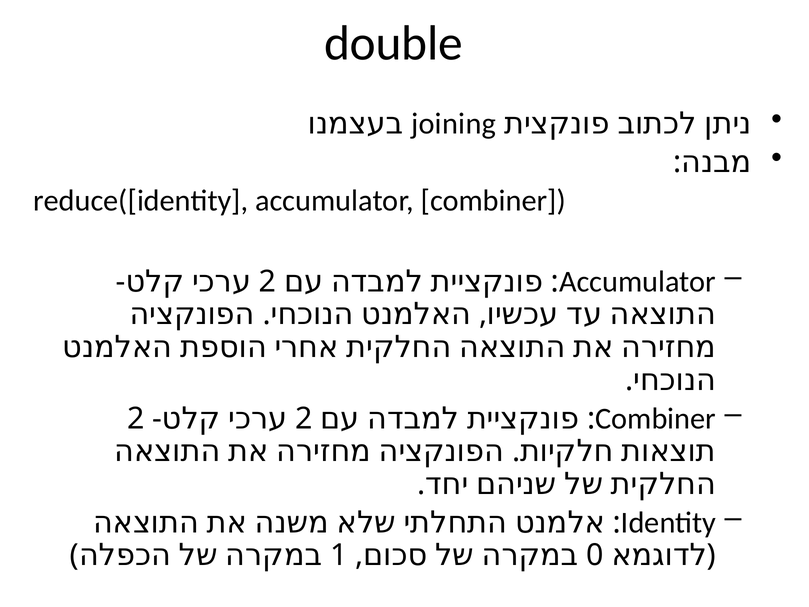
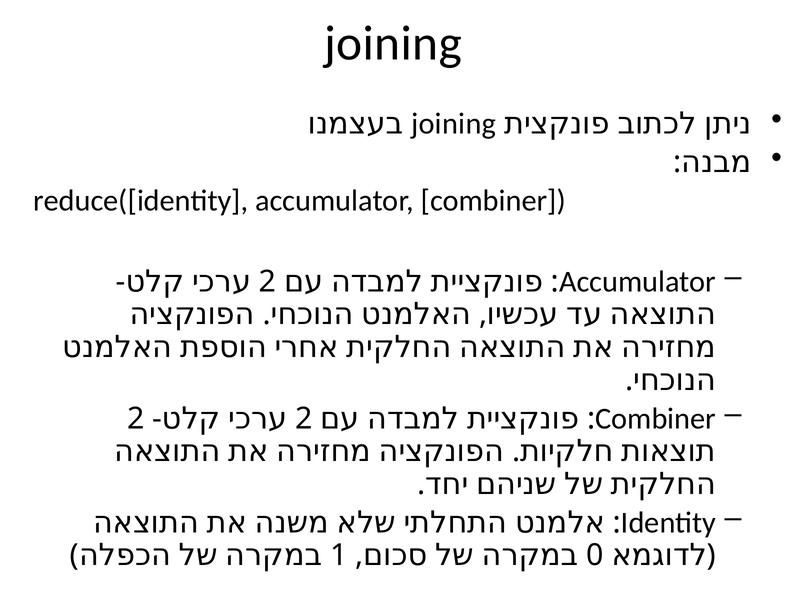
double: double -> joining (393, 44)
